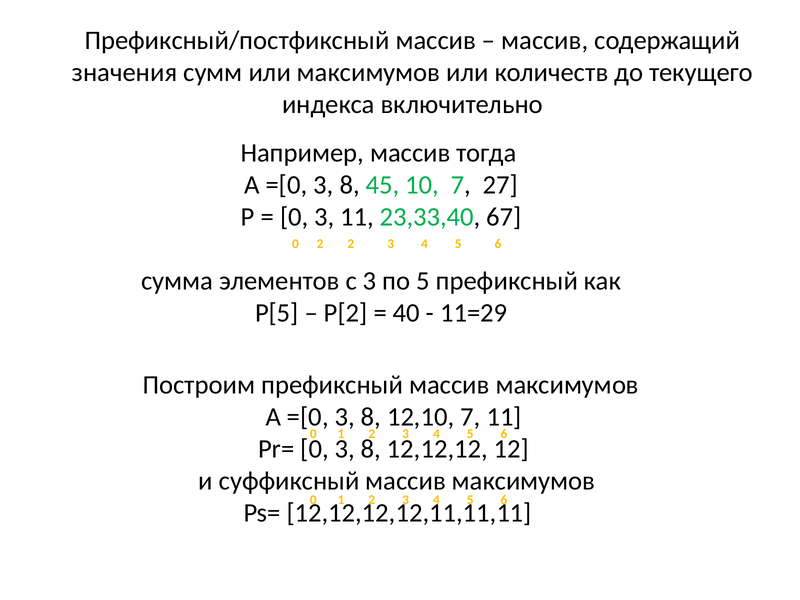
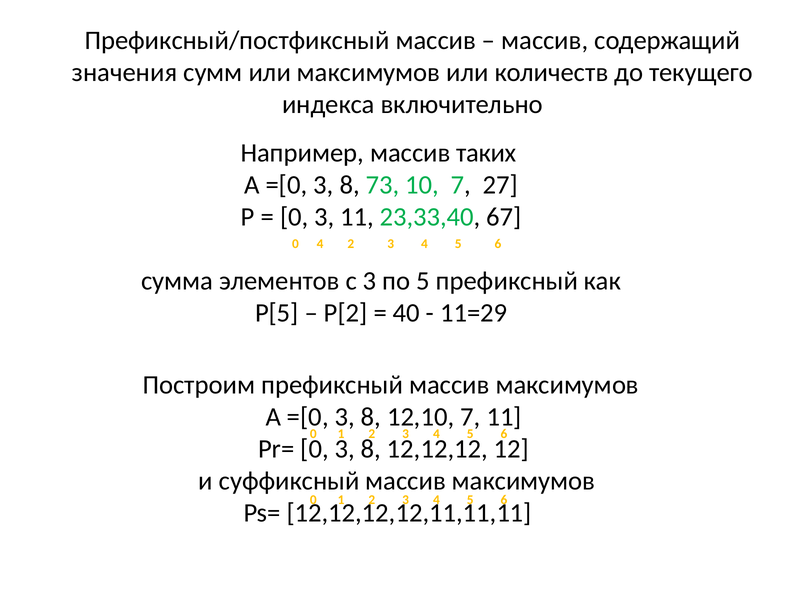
тогда: тогда -> таких (486, 153)
45: 45 -> 73 (383, 185)
0 2: 2 -> 4 (320, 244)
